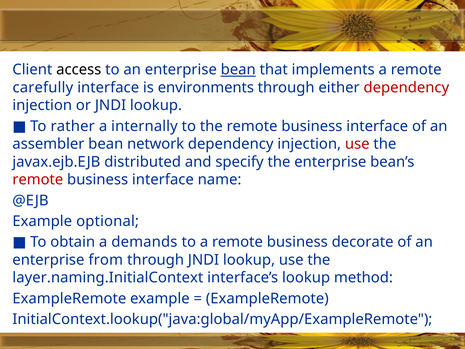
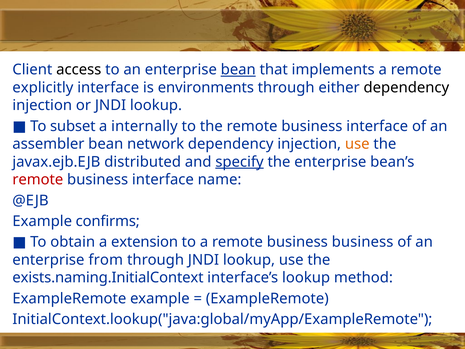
carefully: carefully -> explicitly (43, 88)
dependency colour: red -> black (406, 88)
rather: rather -> subset (73, 126)
use colour: red -> orange (357, 144)
specify underline: none -> present (240, 162)
optional: optional -> confirms (108, 221)
demands: demands -> extension (145, 242)
business decorate: decorate -> business (363, 242)
layer.naming.InitialContext: layer.naming.InitialContext -> exists.naming.InitialContext (108, 278)
